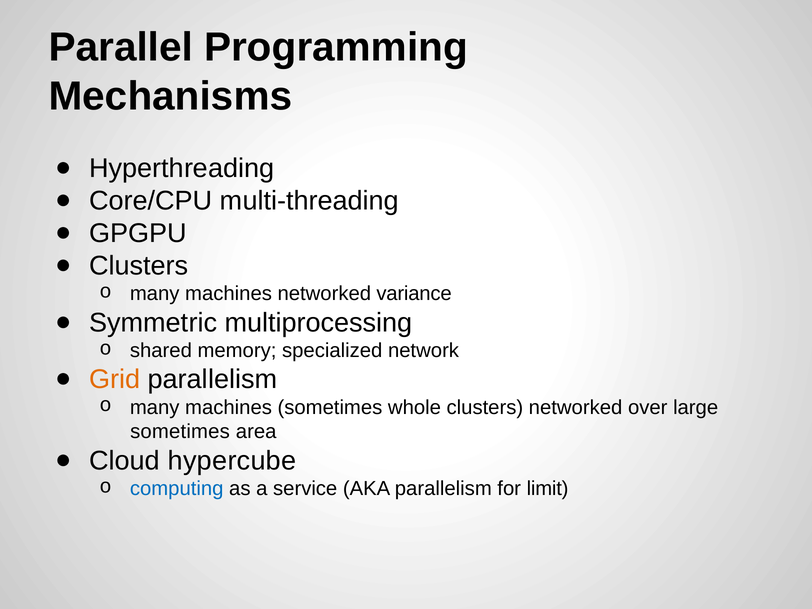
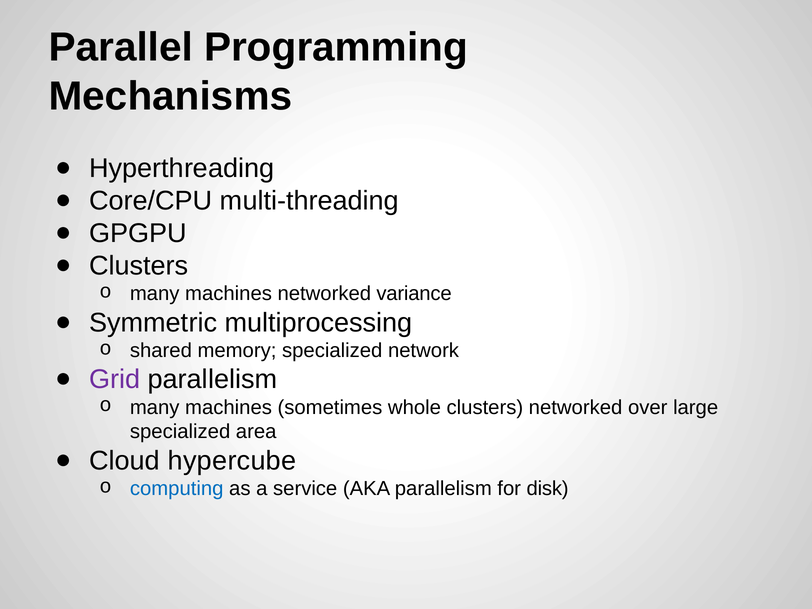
Grid colour: orange -> purple (115, 379)
sometimes: sometimes -> specialized (180, 432)
limit: limit -> disk (548, 489)
